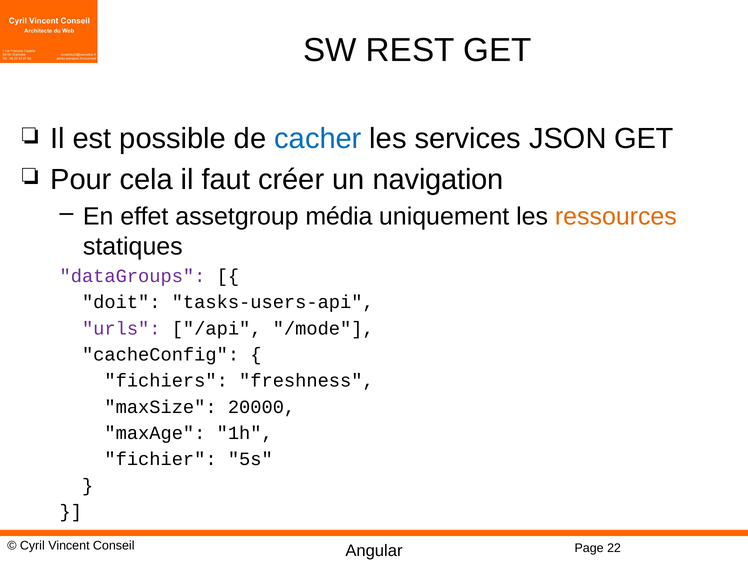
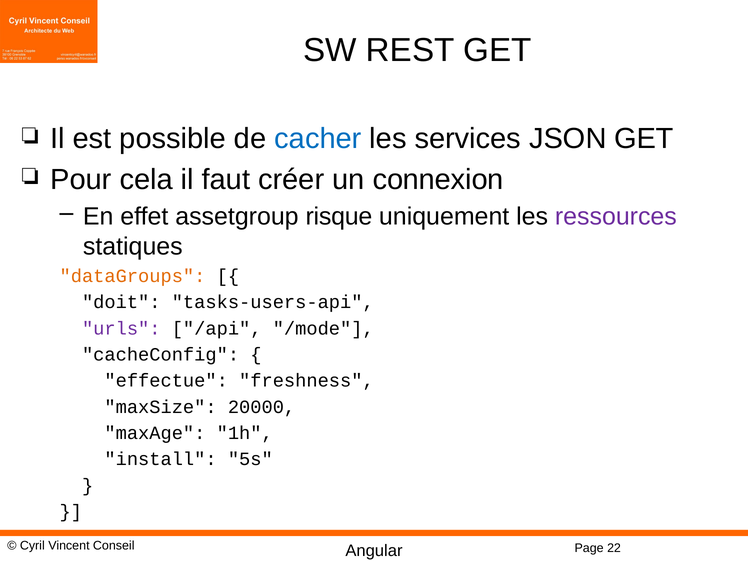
navigation: navigation -> connexion (438, 180)
média: média -> risque (339, 217)
ressources colour: orange -> purple (616, 217)
dataGroups colour: purple -> orange (133, 276)
fichiers: fichiers -> effectue (166, 381)
fichier: fichier -> install (161, 459)
